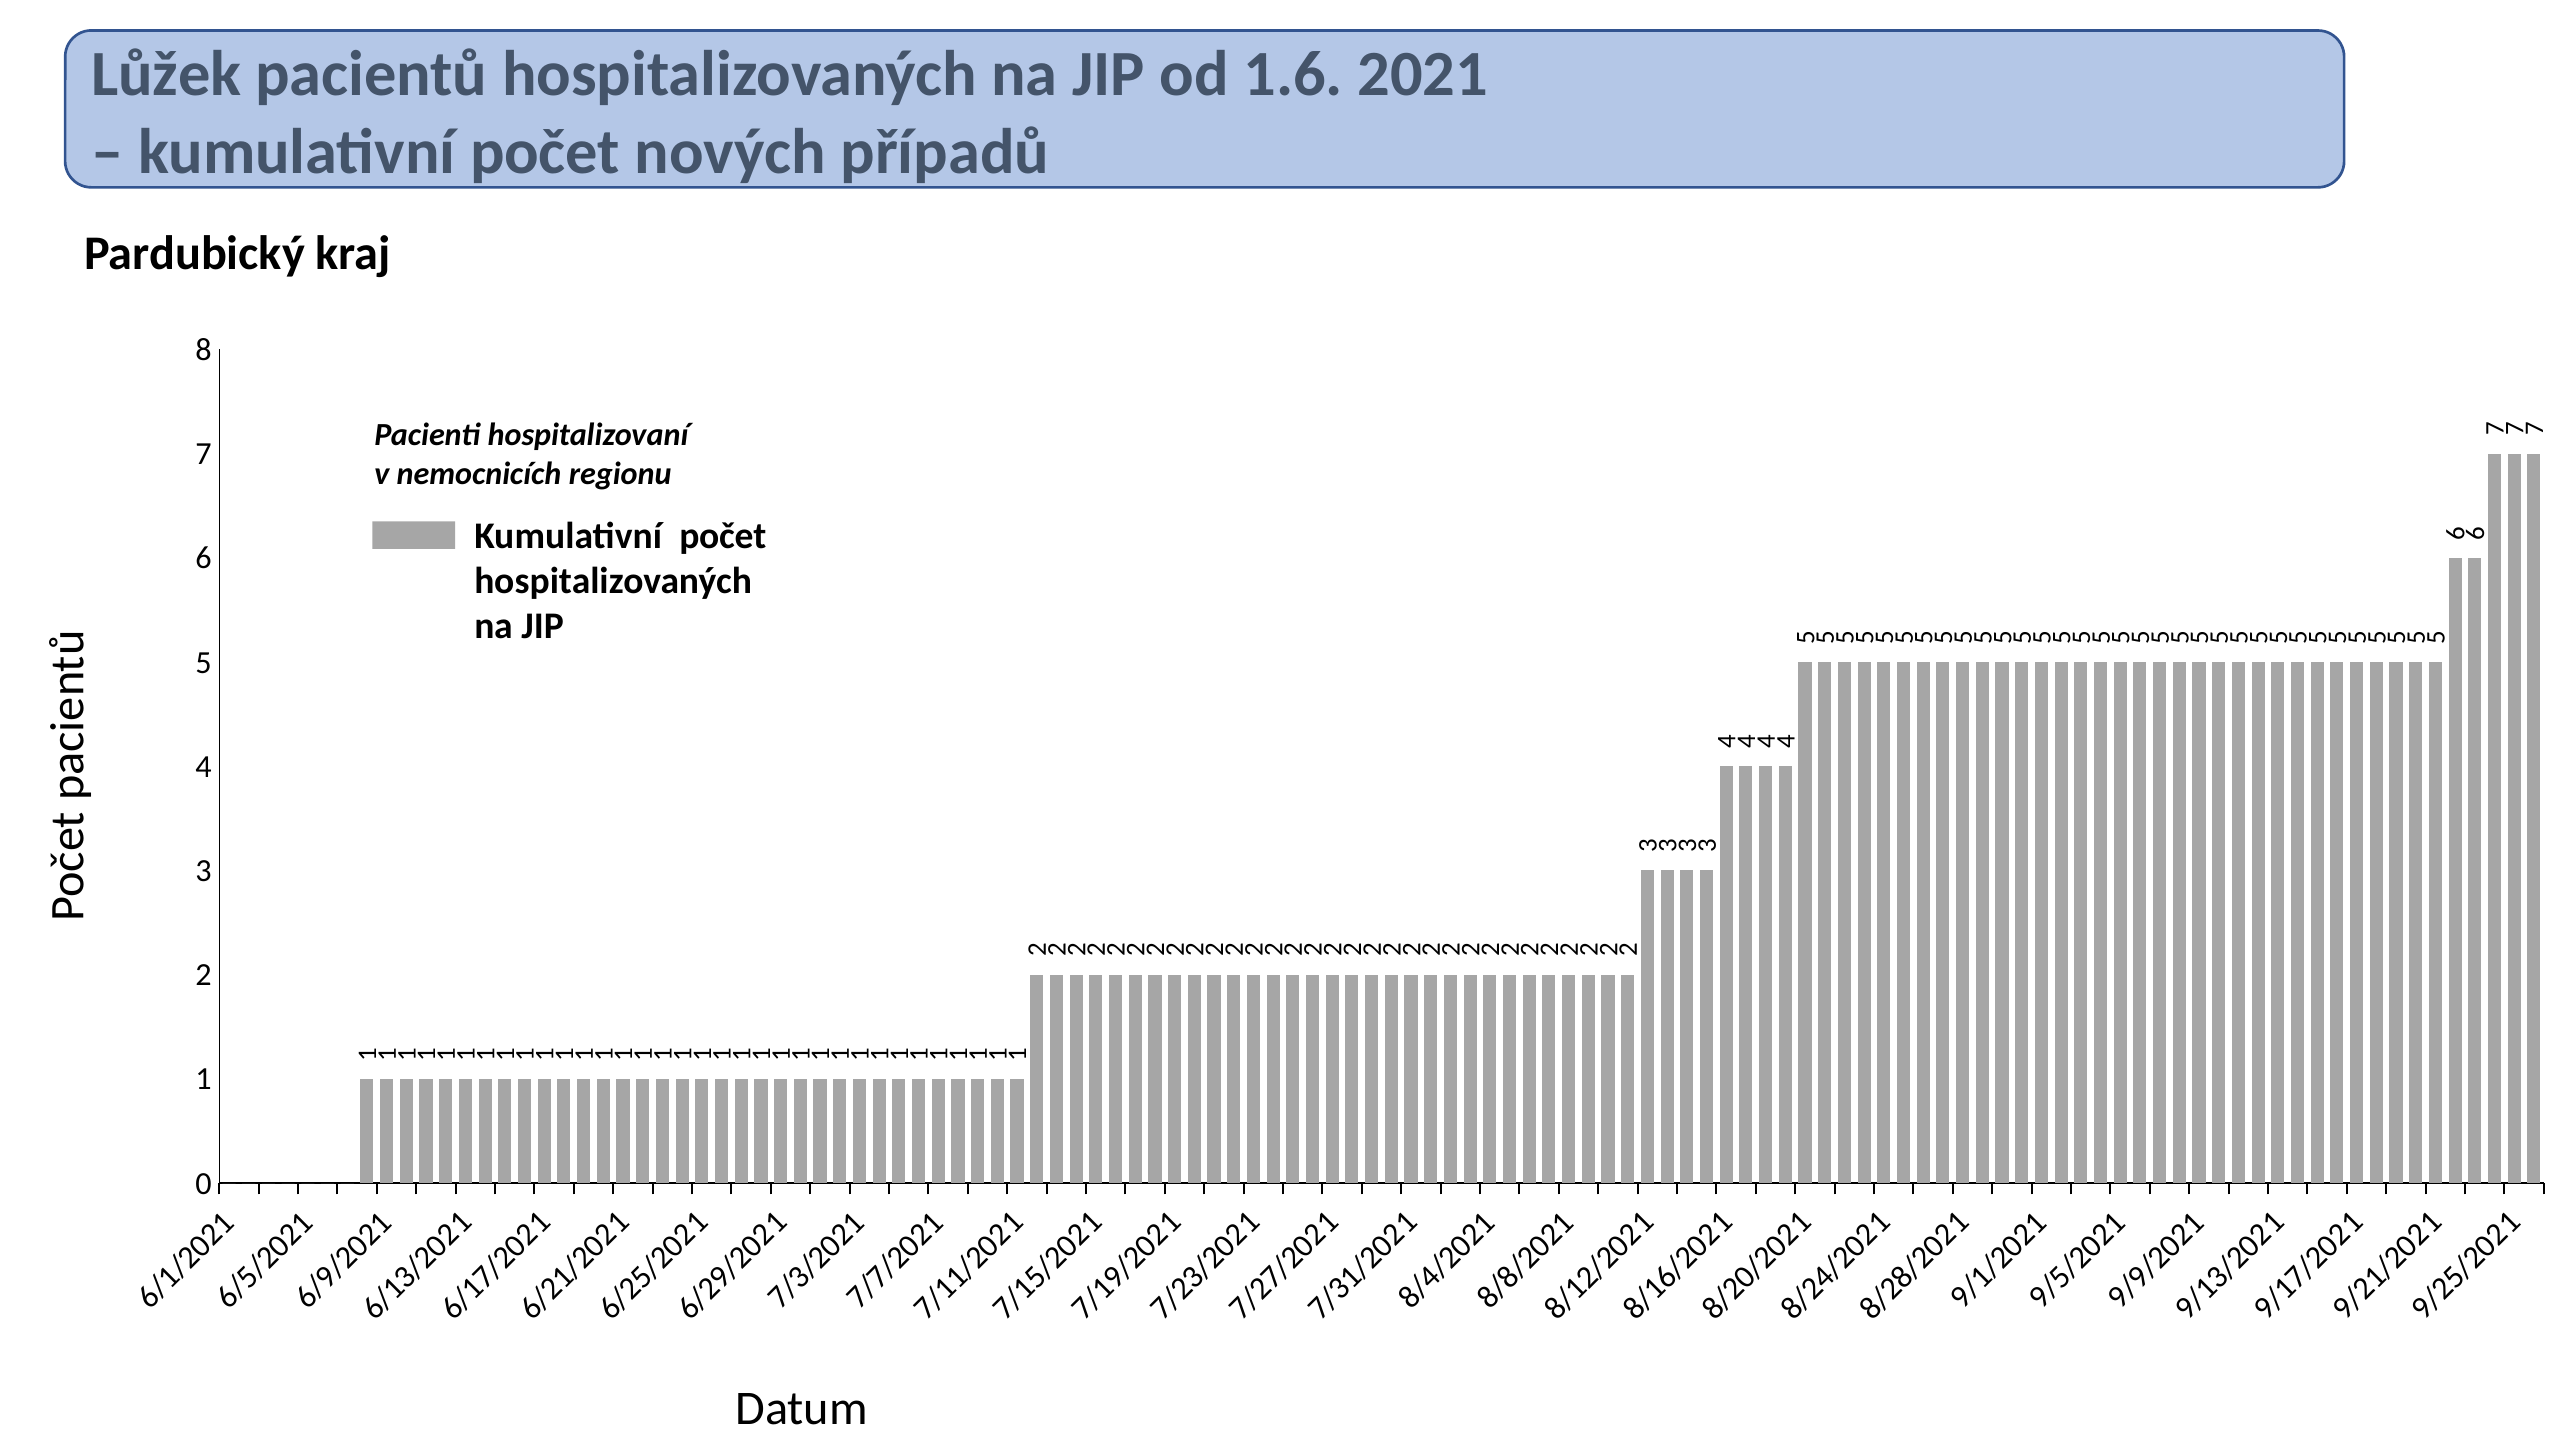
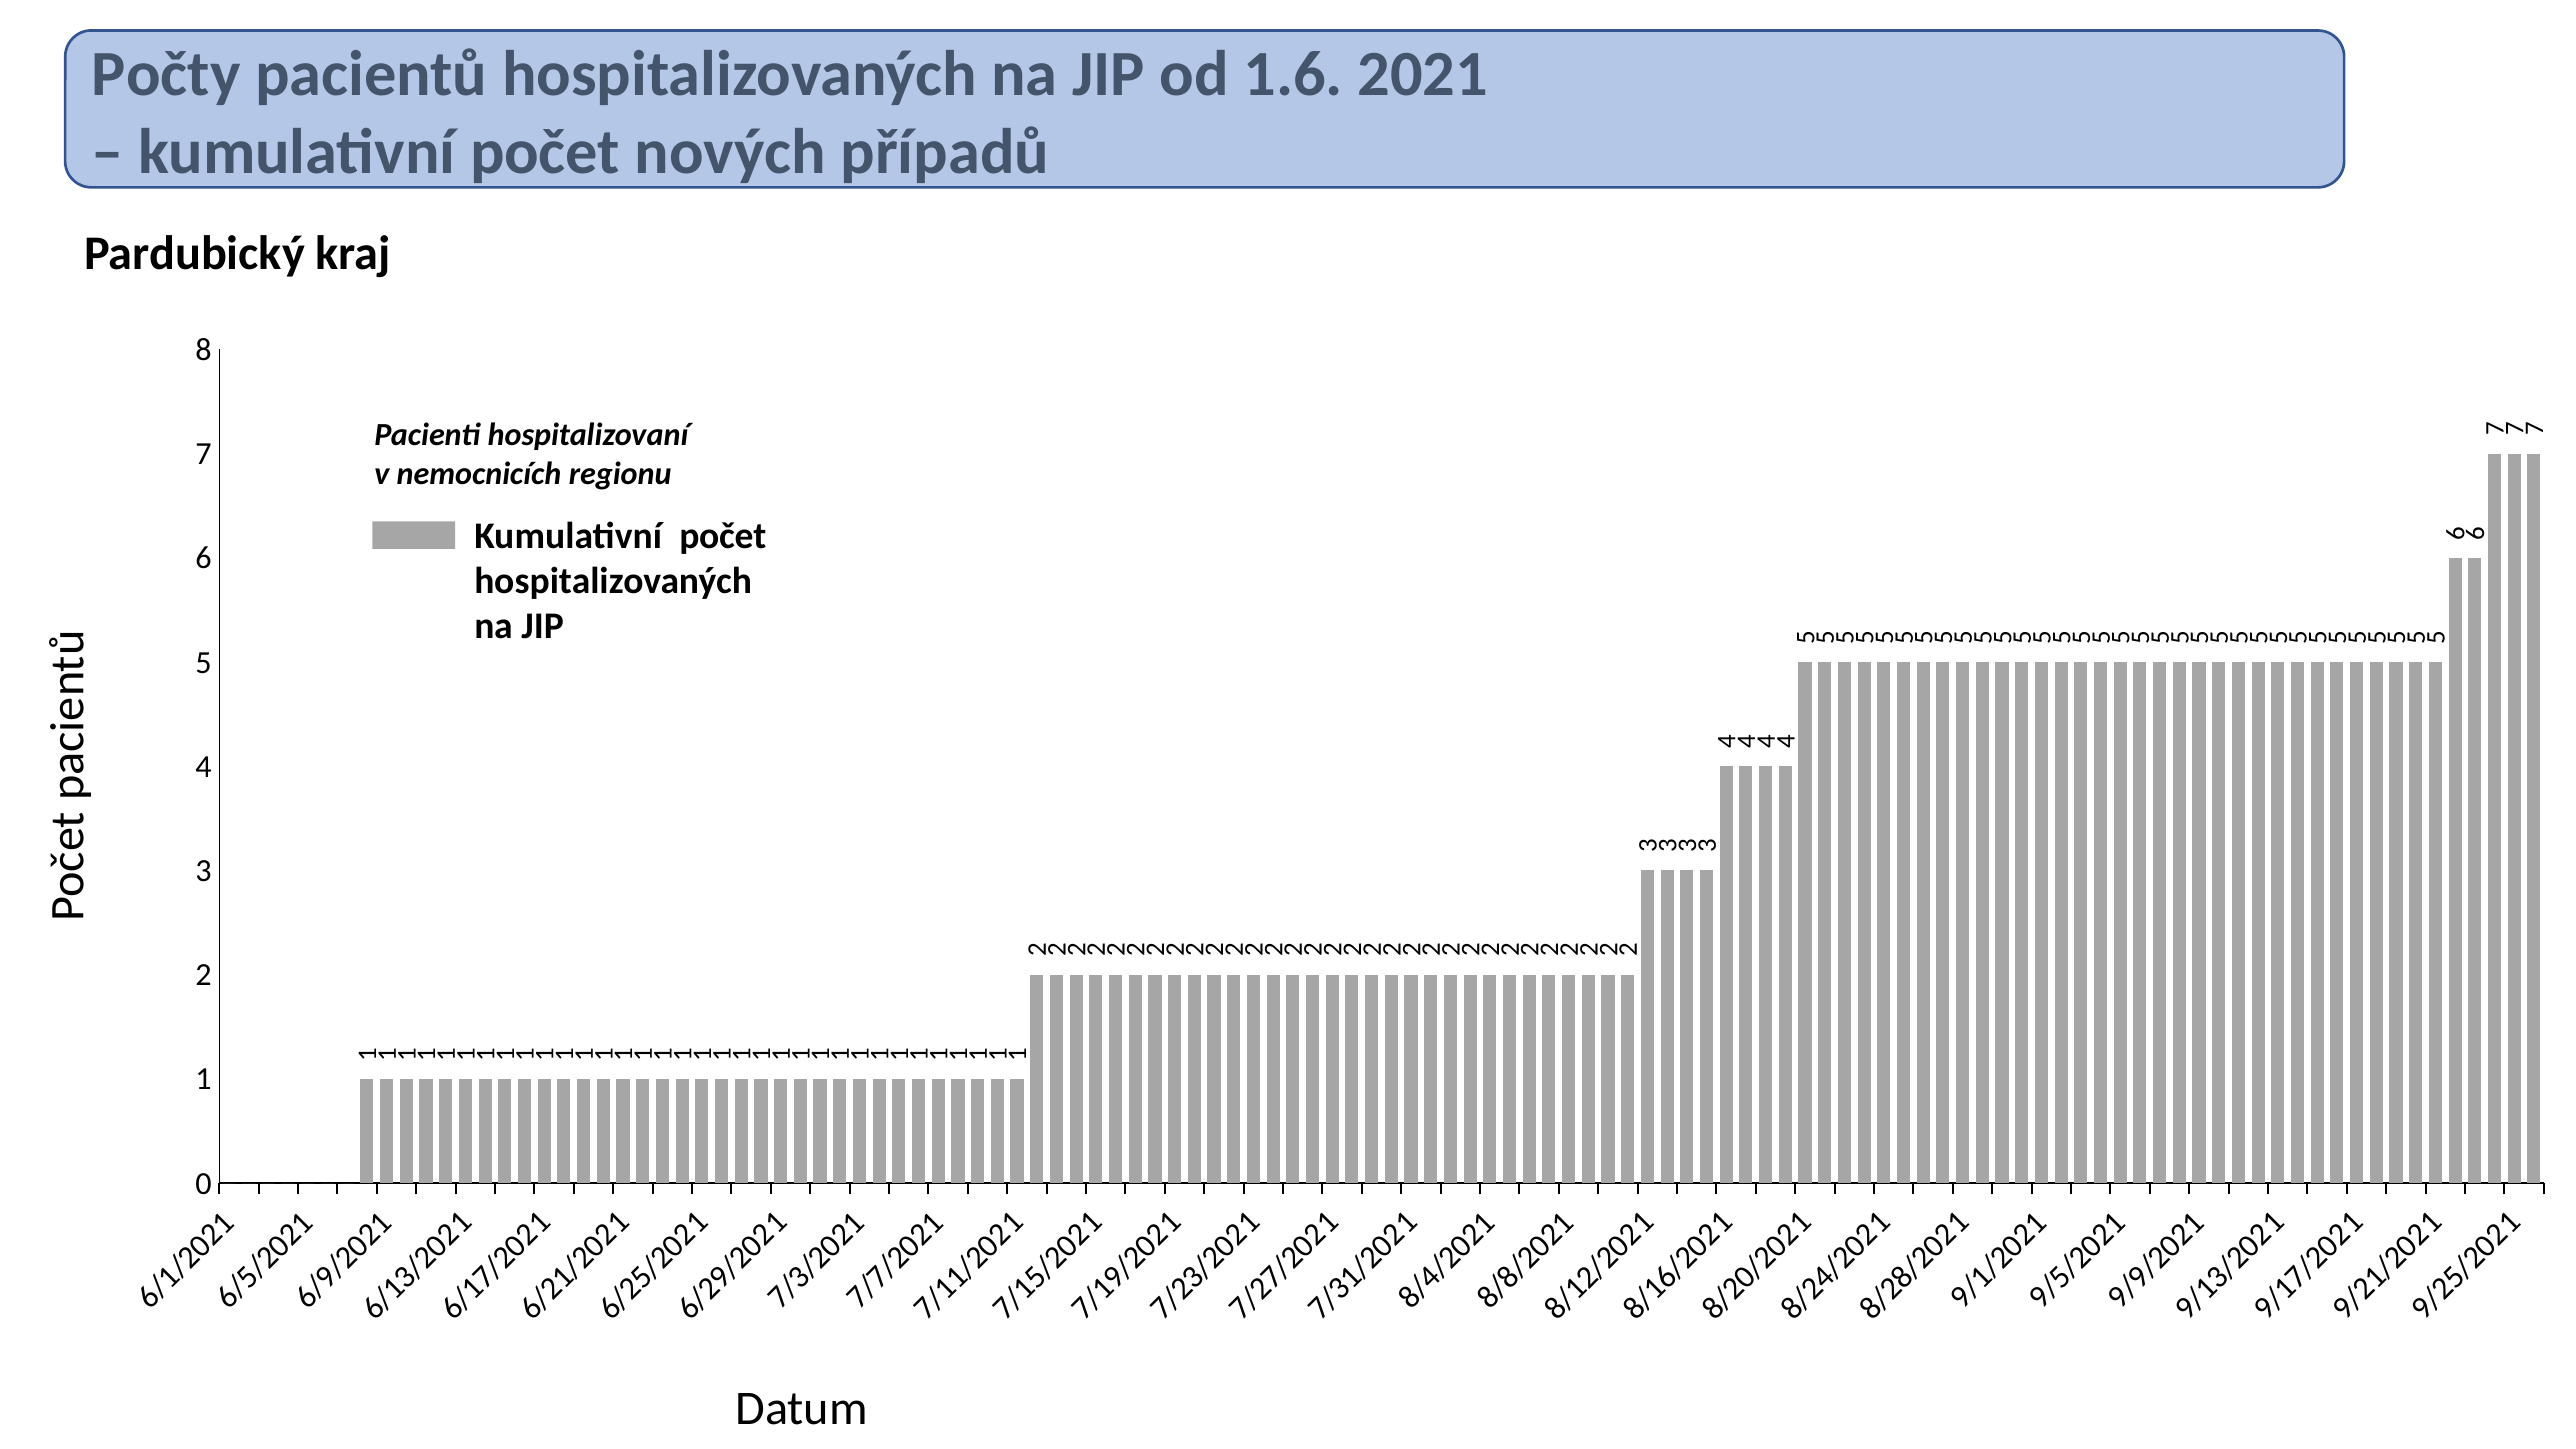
Lůžek: Lůžek -> Počty (166, 75)
